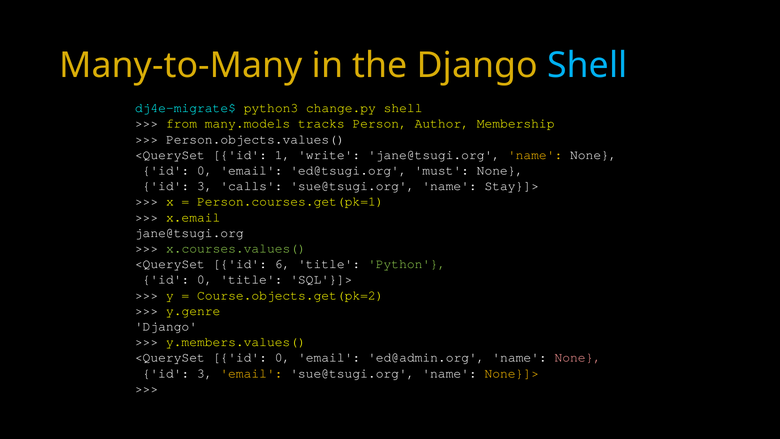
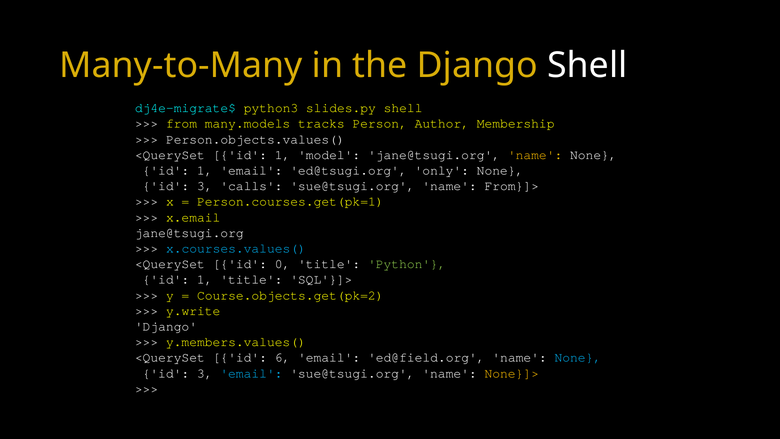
Shell colour: light blue -> white (587, 66)
change.py: change.py -> slides.py (341, 108)
write: write -> model (329, 155)
0: 0 -> 1 (205, 170)
must: must -> only (442, 170)
Stay}]>: Stay}]> -> From}]> (512, 186)
x.courses.values( colour: light green -> light blue (236, 248)
6: 6 -> 0 (283, 264)
0: 0 -> 1 (205, 280)
y.genre: y.genre -> y.write (193, 311)
<QuerySet id 0: 0 -> 6 (283, 357)
ed@admin.org: ed@admin.org -> ed@field.org (426, 357)
None colour: pink -> light blue (578, 357)
email colour: yellow -> light blue (251, 373)
